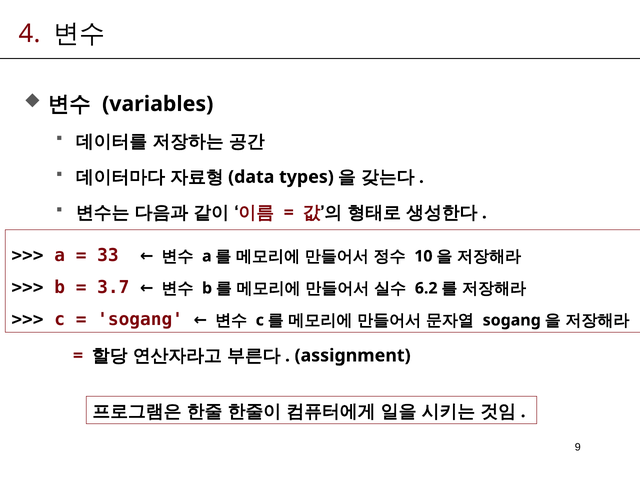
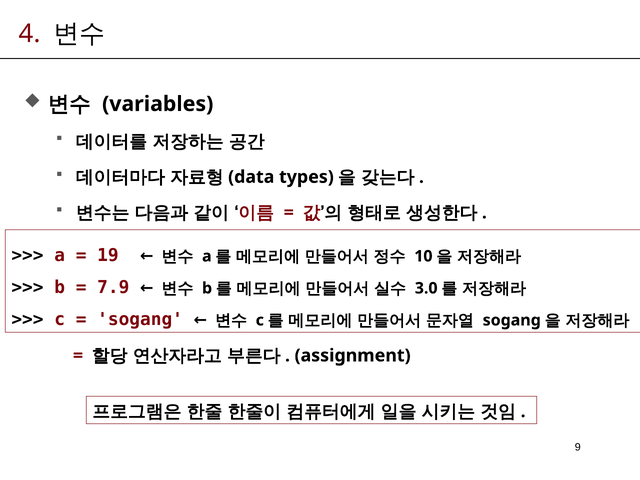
33: 33 -> 19 (108, 256)
3.7: 3.7 -> 7.9 (113, 288)
6.2: 6.2 -> 3.0 (426, 288)
